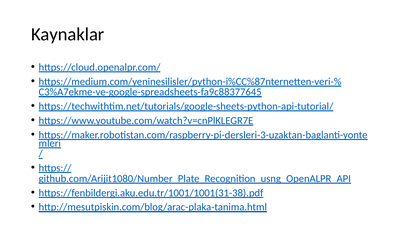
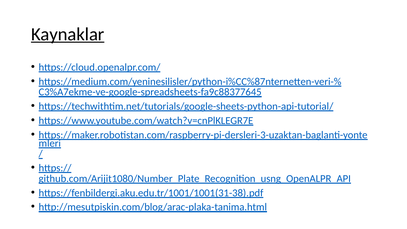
Kaynaklar underline: none -> present (68, 34)
